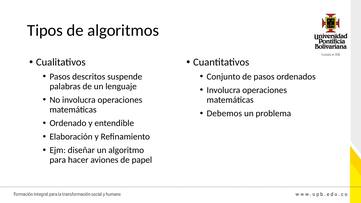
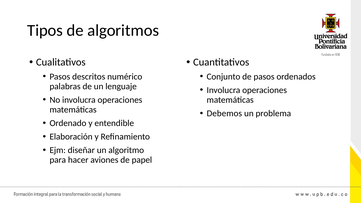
suspende: suspende -> numérico (125, 77)
